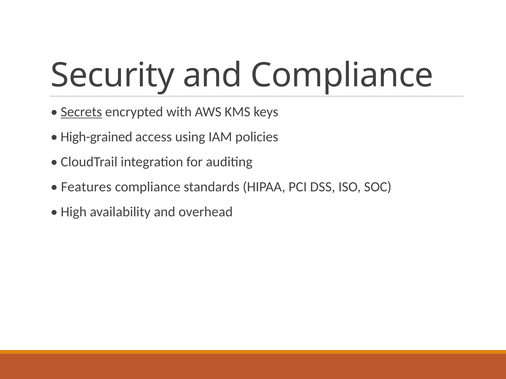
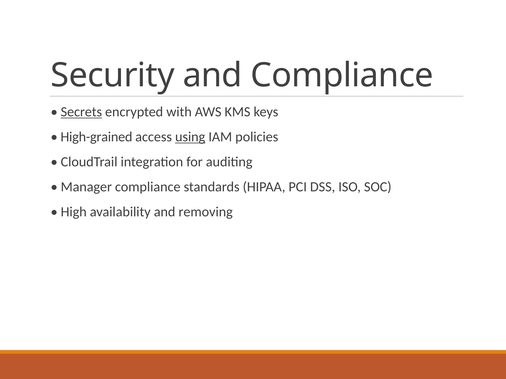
using underline: none -> present (190, 137)
Features: Features -> Manager (86, 187)
overhead: overhead -> removing (206, 212)
